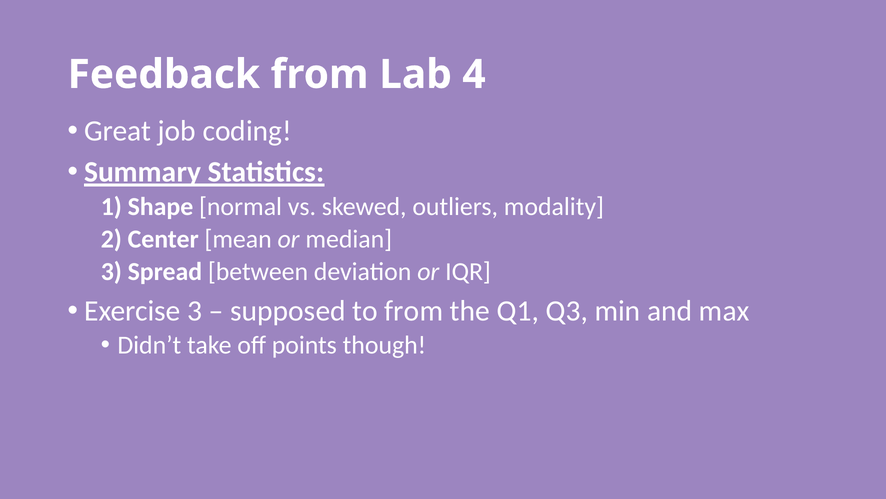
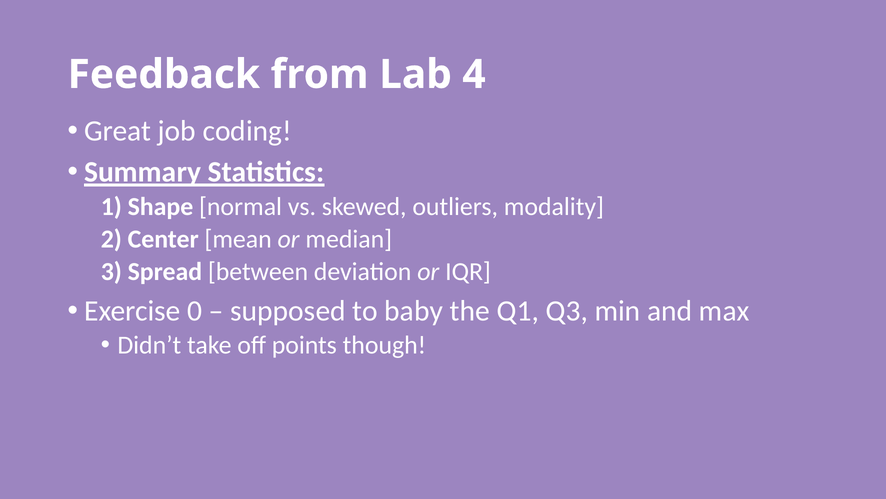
Exercise 3: 3 -> 0 (195, 311)
to from: from -> baby (414, 311)
